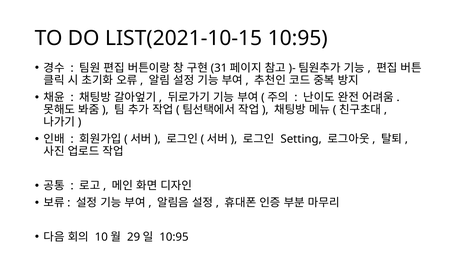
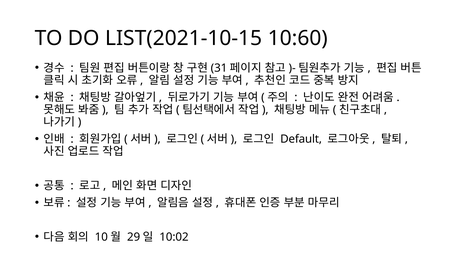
LIST(2021-10-15 10:95: 10:95 -> 10:60 (298, 38)
Setting: Setting -> Default (301, 140)
10:95: 10:95 -> 10:02 (174, 238)
